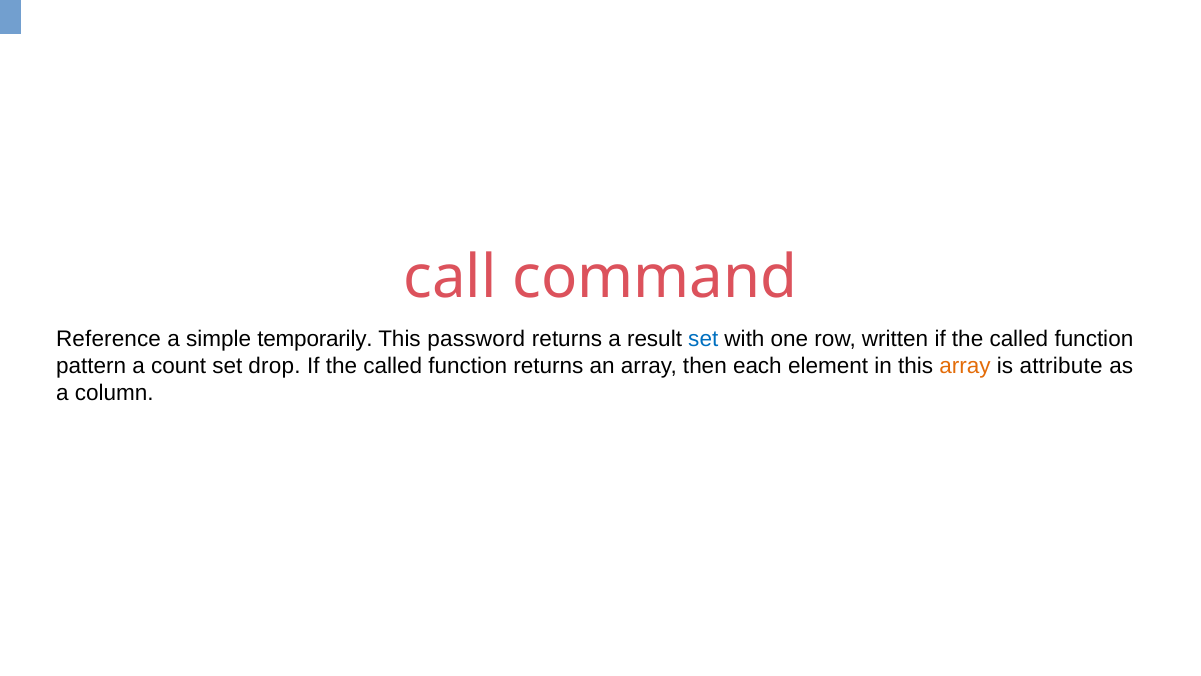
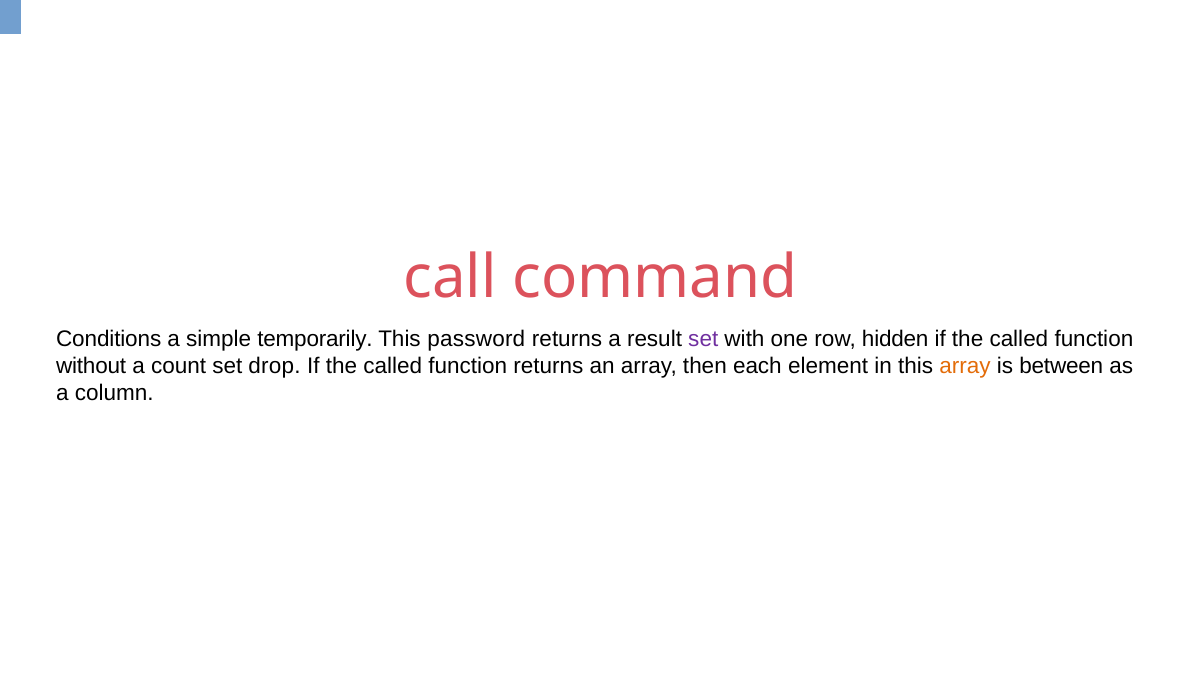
Reference: Reference -> Conditions (109, 339)
set colour: blue -> purple (703, 339)
written: written -> hidden (895, 339)
pattern: pattern -> without (91, 366)
attribute: attribute -> between (1061, 366)
